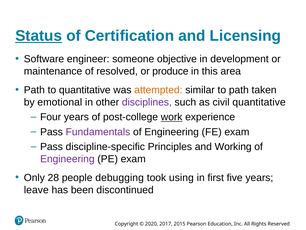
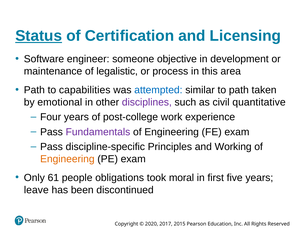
resolved: resolved -> legalistic (117, 71)
produce: produce -> process (170, 71)
to quantitative: quantitative -> capabilities (85, 90)
attempted colour: orange -> blue (158, 90)
work underline: present -> none (172, 117)
Engineering colour: purple -> orange (67, 159)
28: 28 -> 61 (53, 177)
debugging: debugging -> obligations (120, 177)
using: using -> moral (181, 177)
